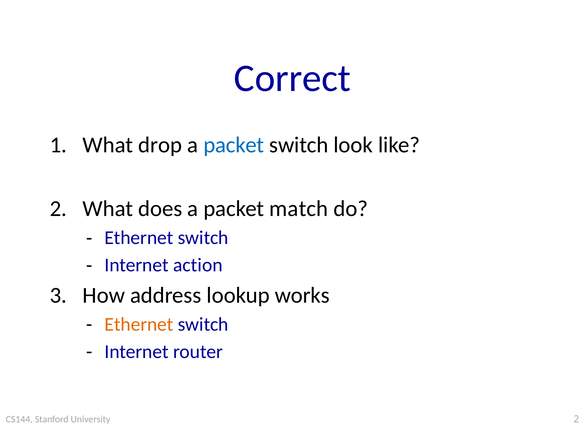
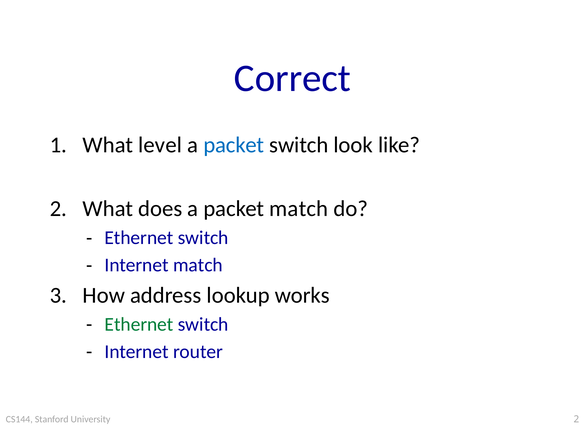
drop: drop -> level (160, 145)
Internet action: action -> match (198, 265)
Ethernet colour: orange -> green (139, 324)
